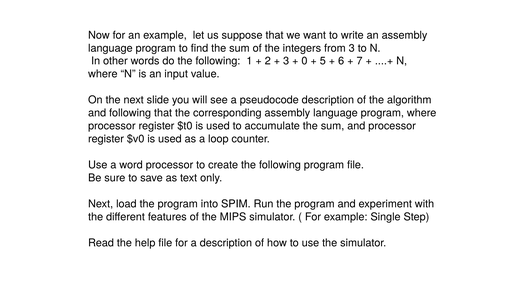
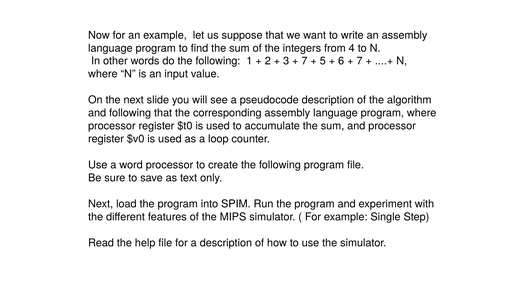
from 3: 3 -> 4 (352, 48)
0: 0 -> 7 (304, 61)
